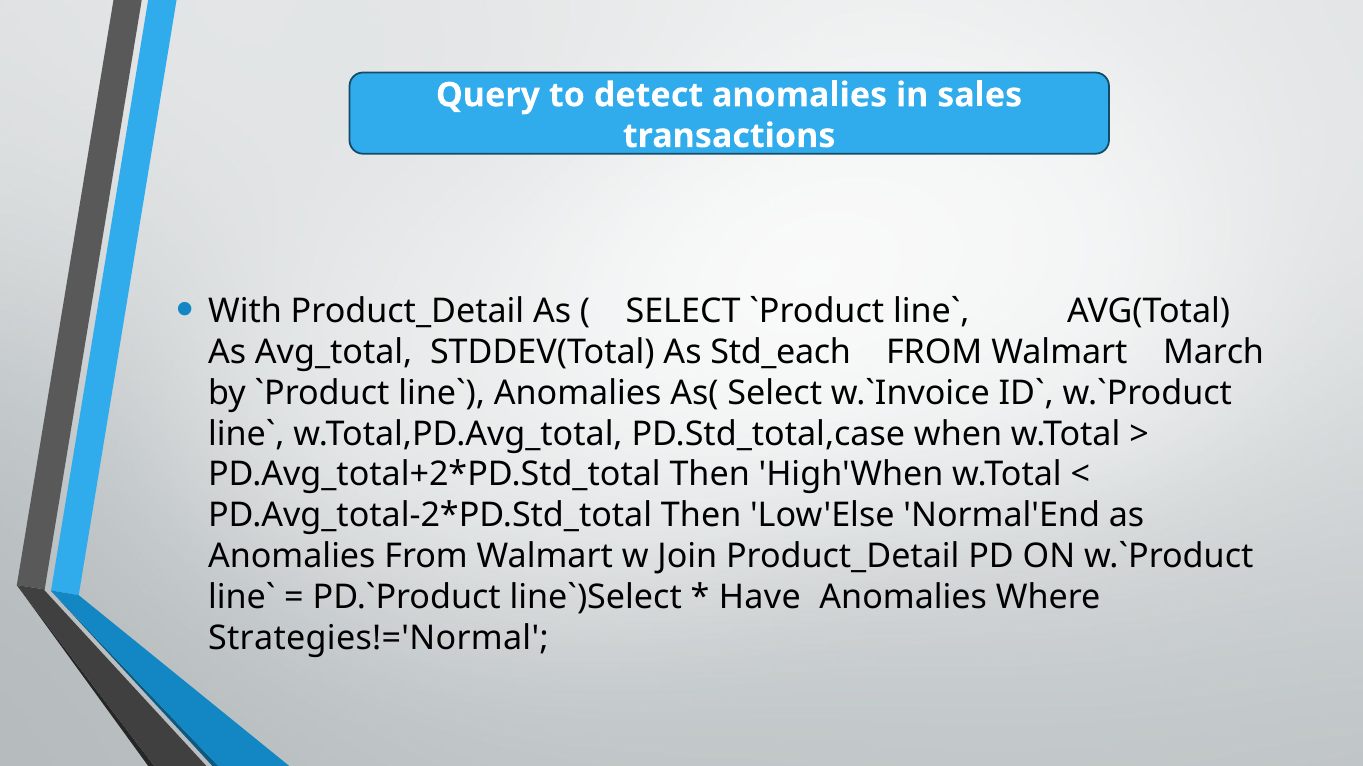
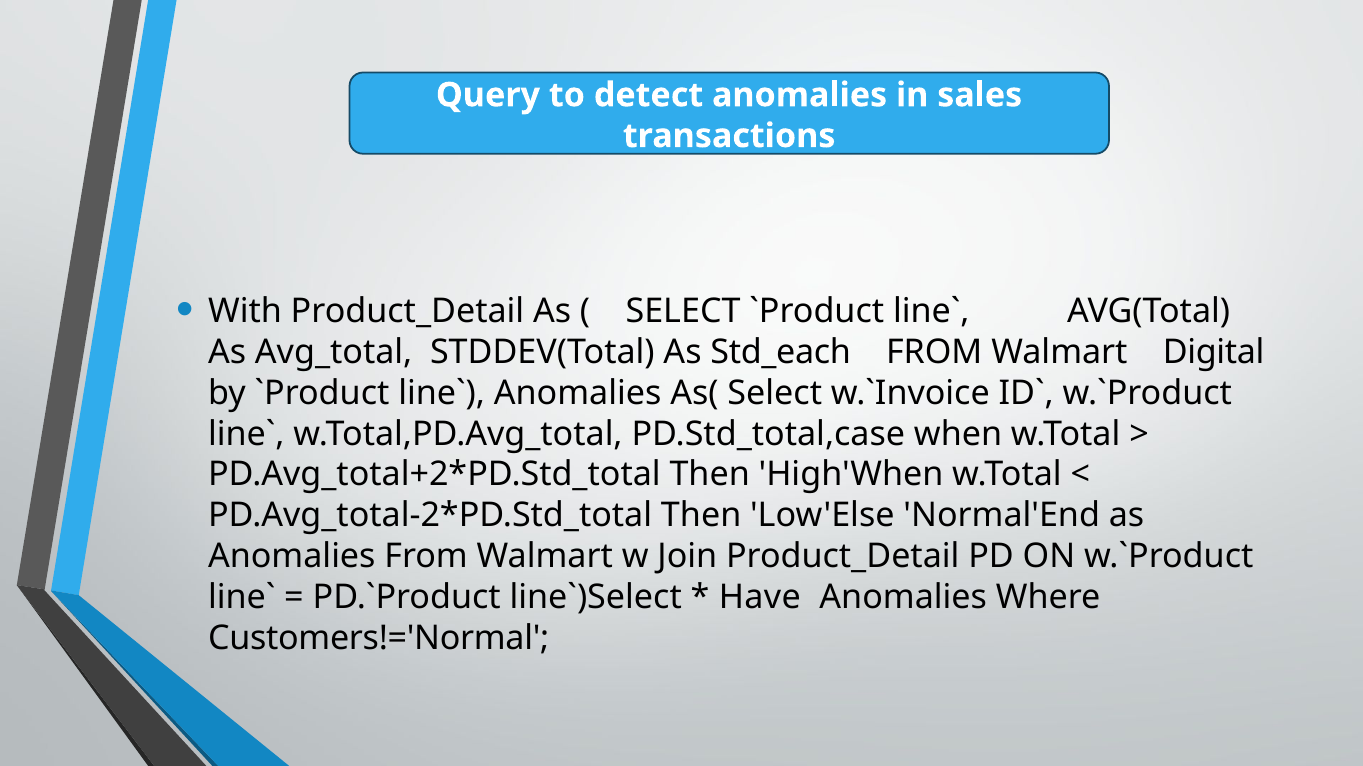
March: March -> Digital (1214, 352)
Strategies!='Normal: Strategies!='Normal -> Customers!='Normal (379, 639)
